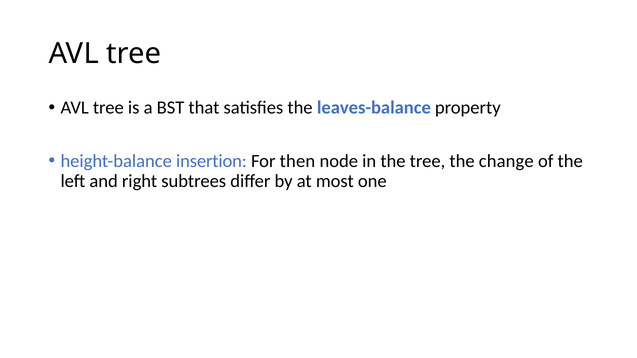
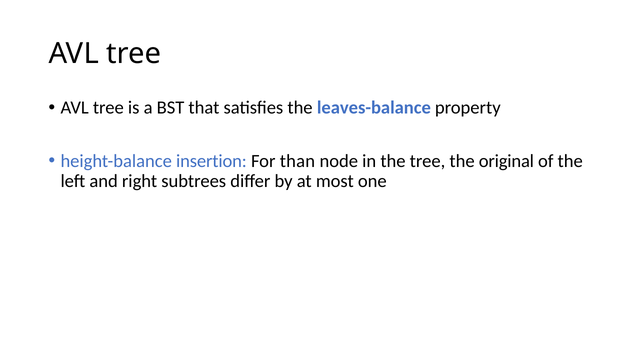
then: then -> than (297, 161)
change: change -> original (506, 161)
